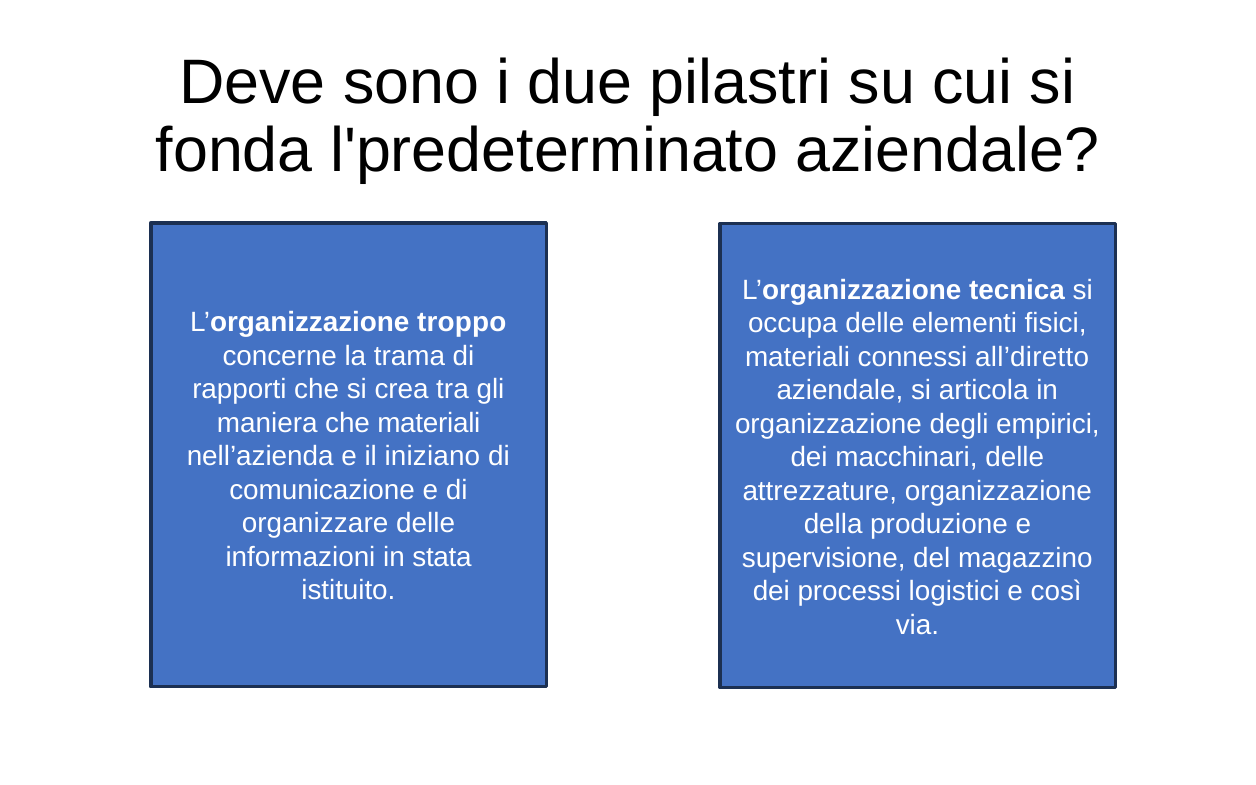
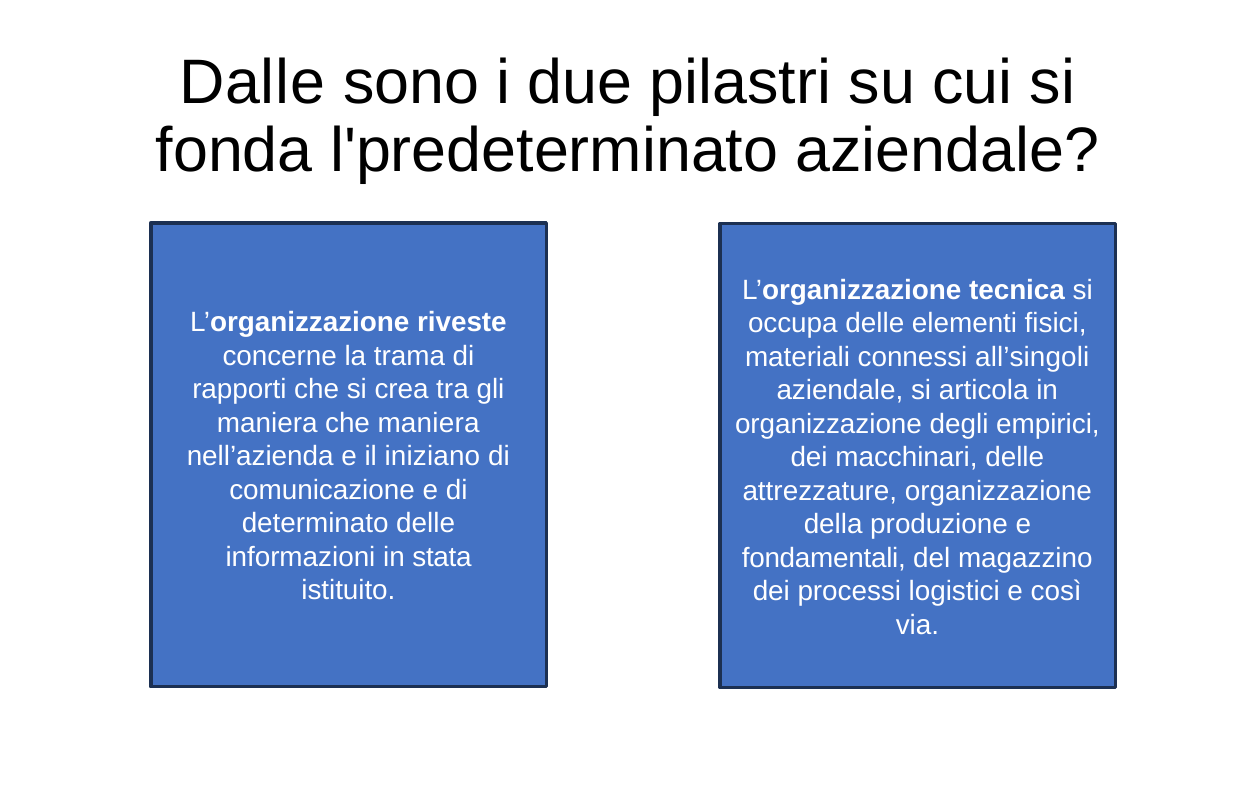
Deve: Deve -> Dalle (252, 83)
troppo: troppo -> riveste (462, 323)
all’diretto: all’diretto -> all’singoli (1032, 357)
che materiali: materiali -> maniera (429, 423)
organizzare: organizzare -> determinato (315, 524)
supervisione: supervisione -> fondamentali (824, 558)
